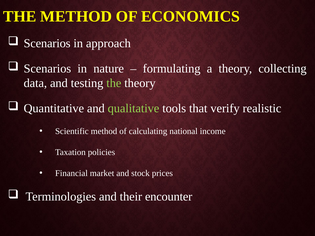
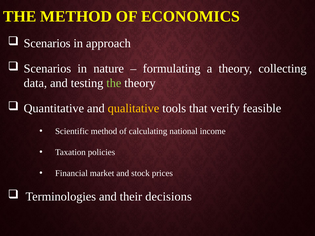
qualitative colour: light green -> yellow (133, 108)
realistic: realistic -> feasible (262, 108)
encounter: encounter -> decisions (169, 197)
